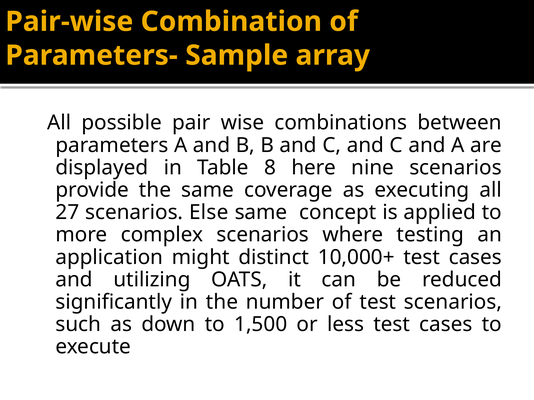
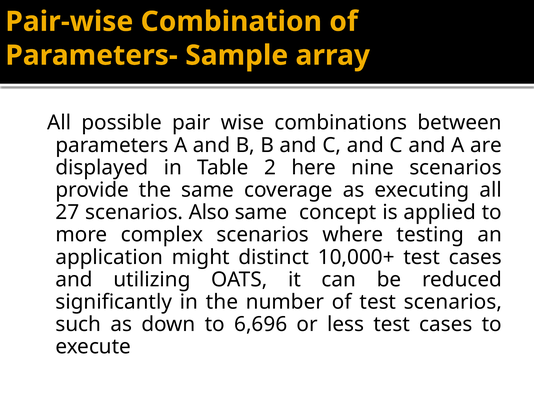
8: 8 -> 2 (270, 168)
Else: Else -> Also (209, 213)
1,500: 1,500 -> 6,696 (261, 325)
